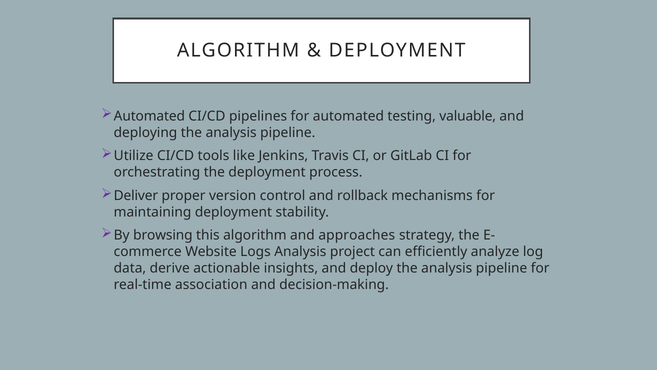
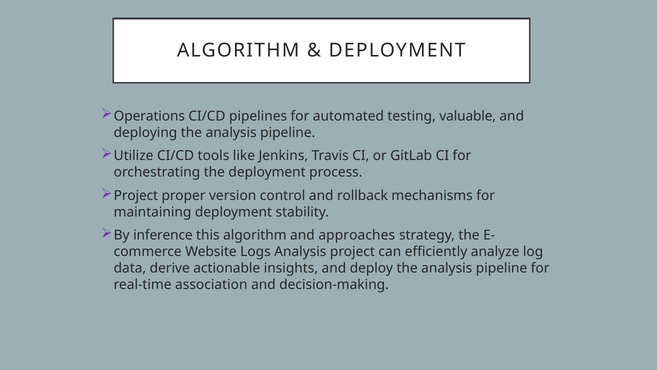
Automated: Automated -> Operations (149, 116)
Deliver: Deliver -> Project (136, 195)
browsing: browsing -> inference (163, 235)
